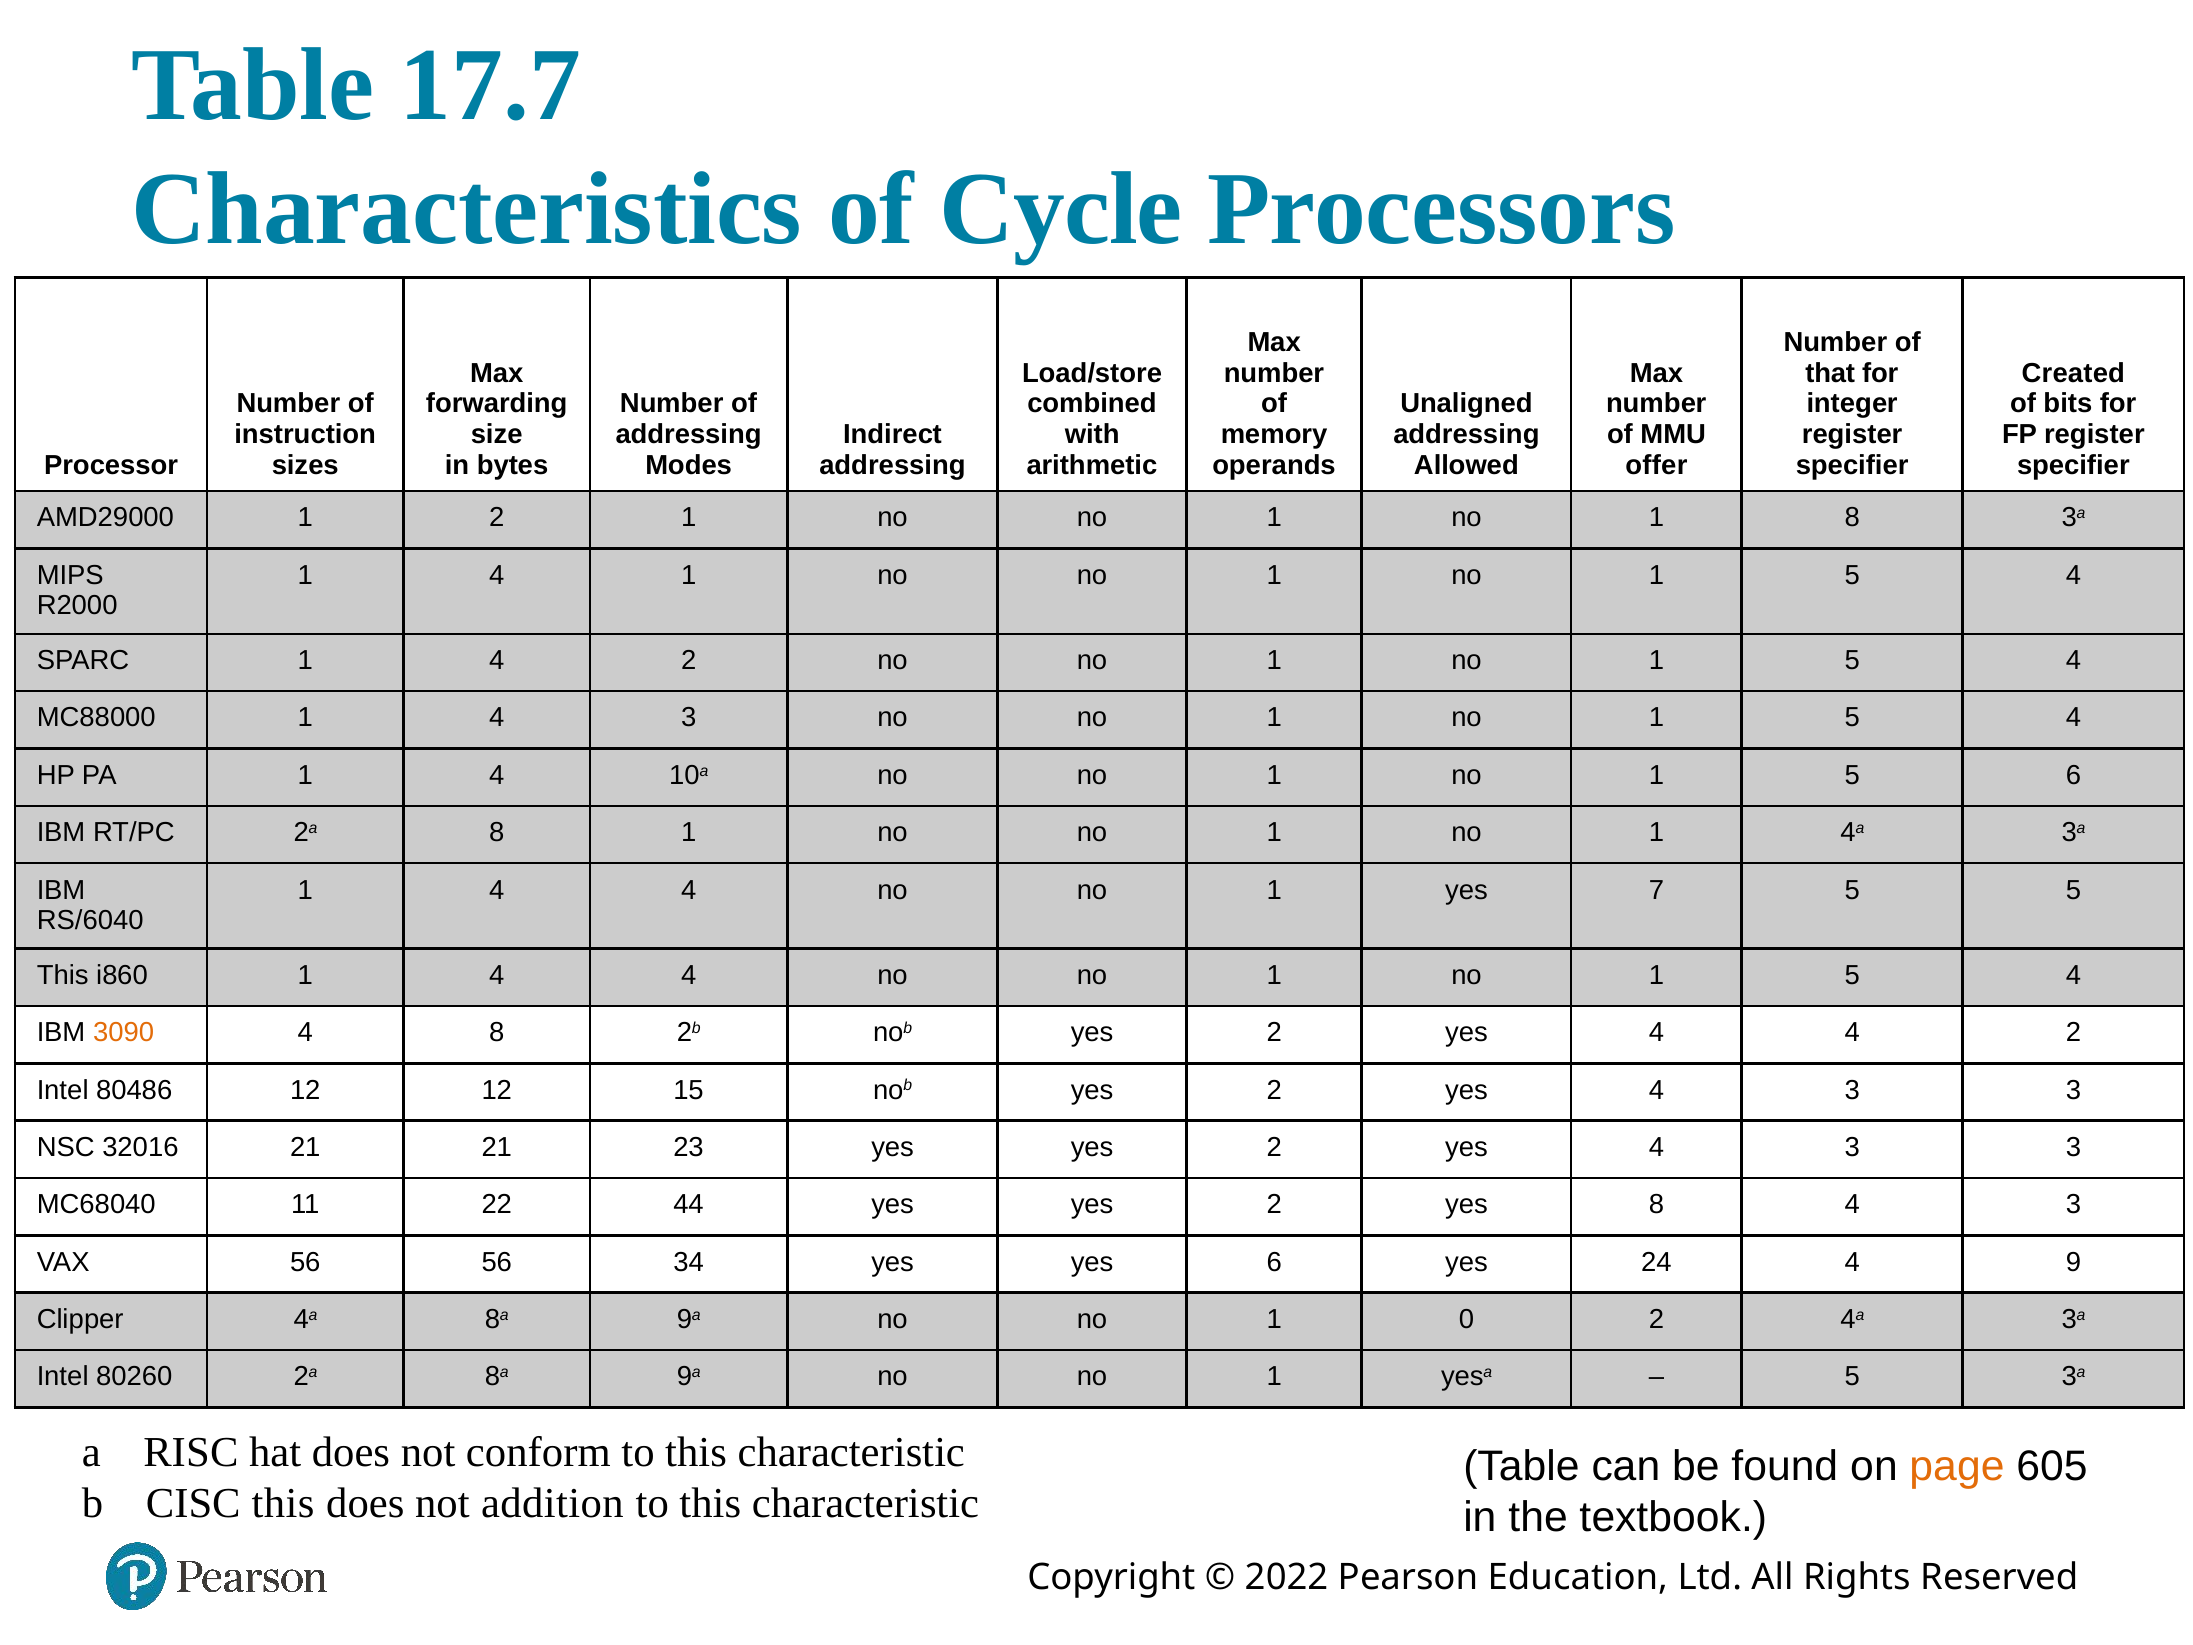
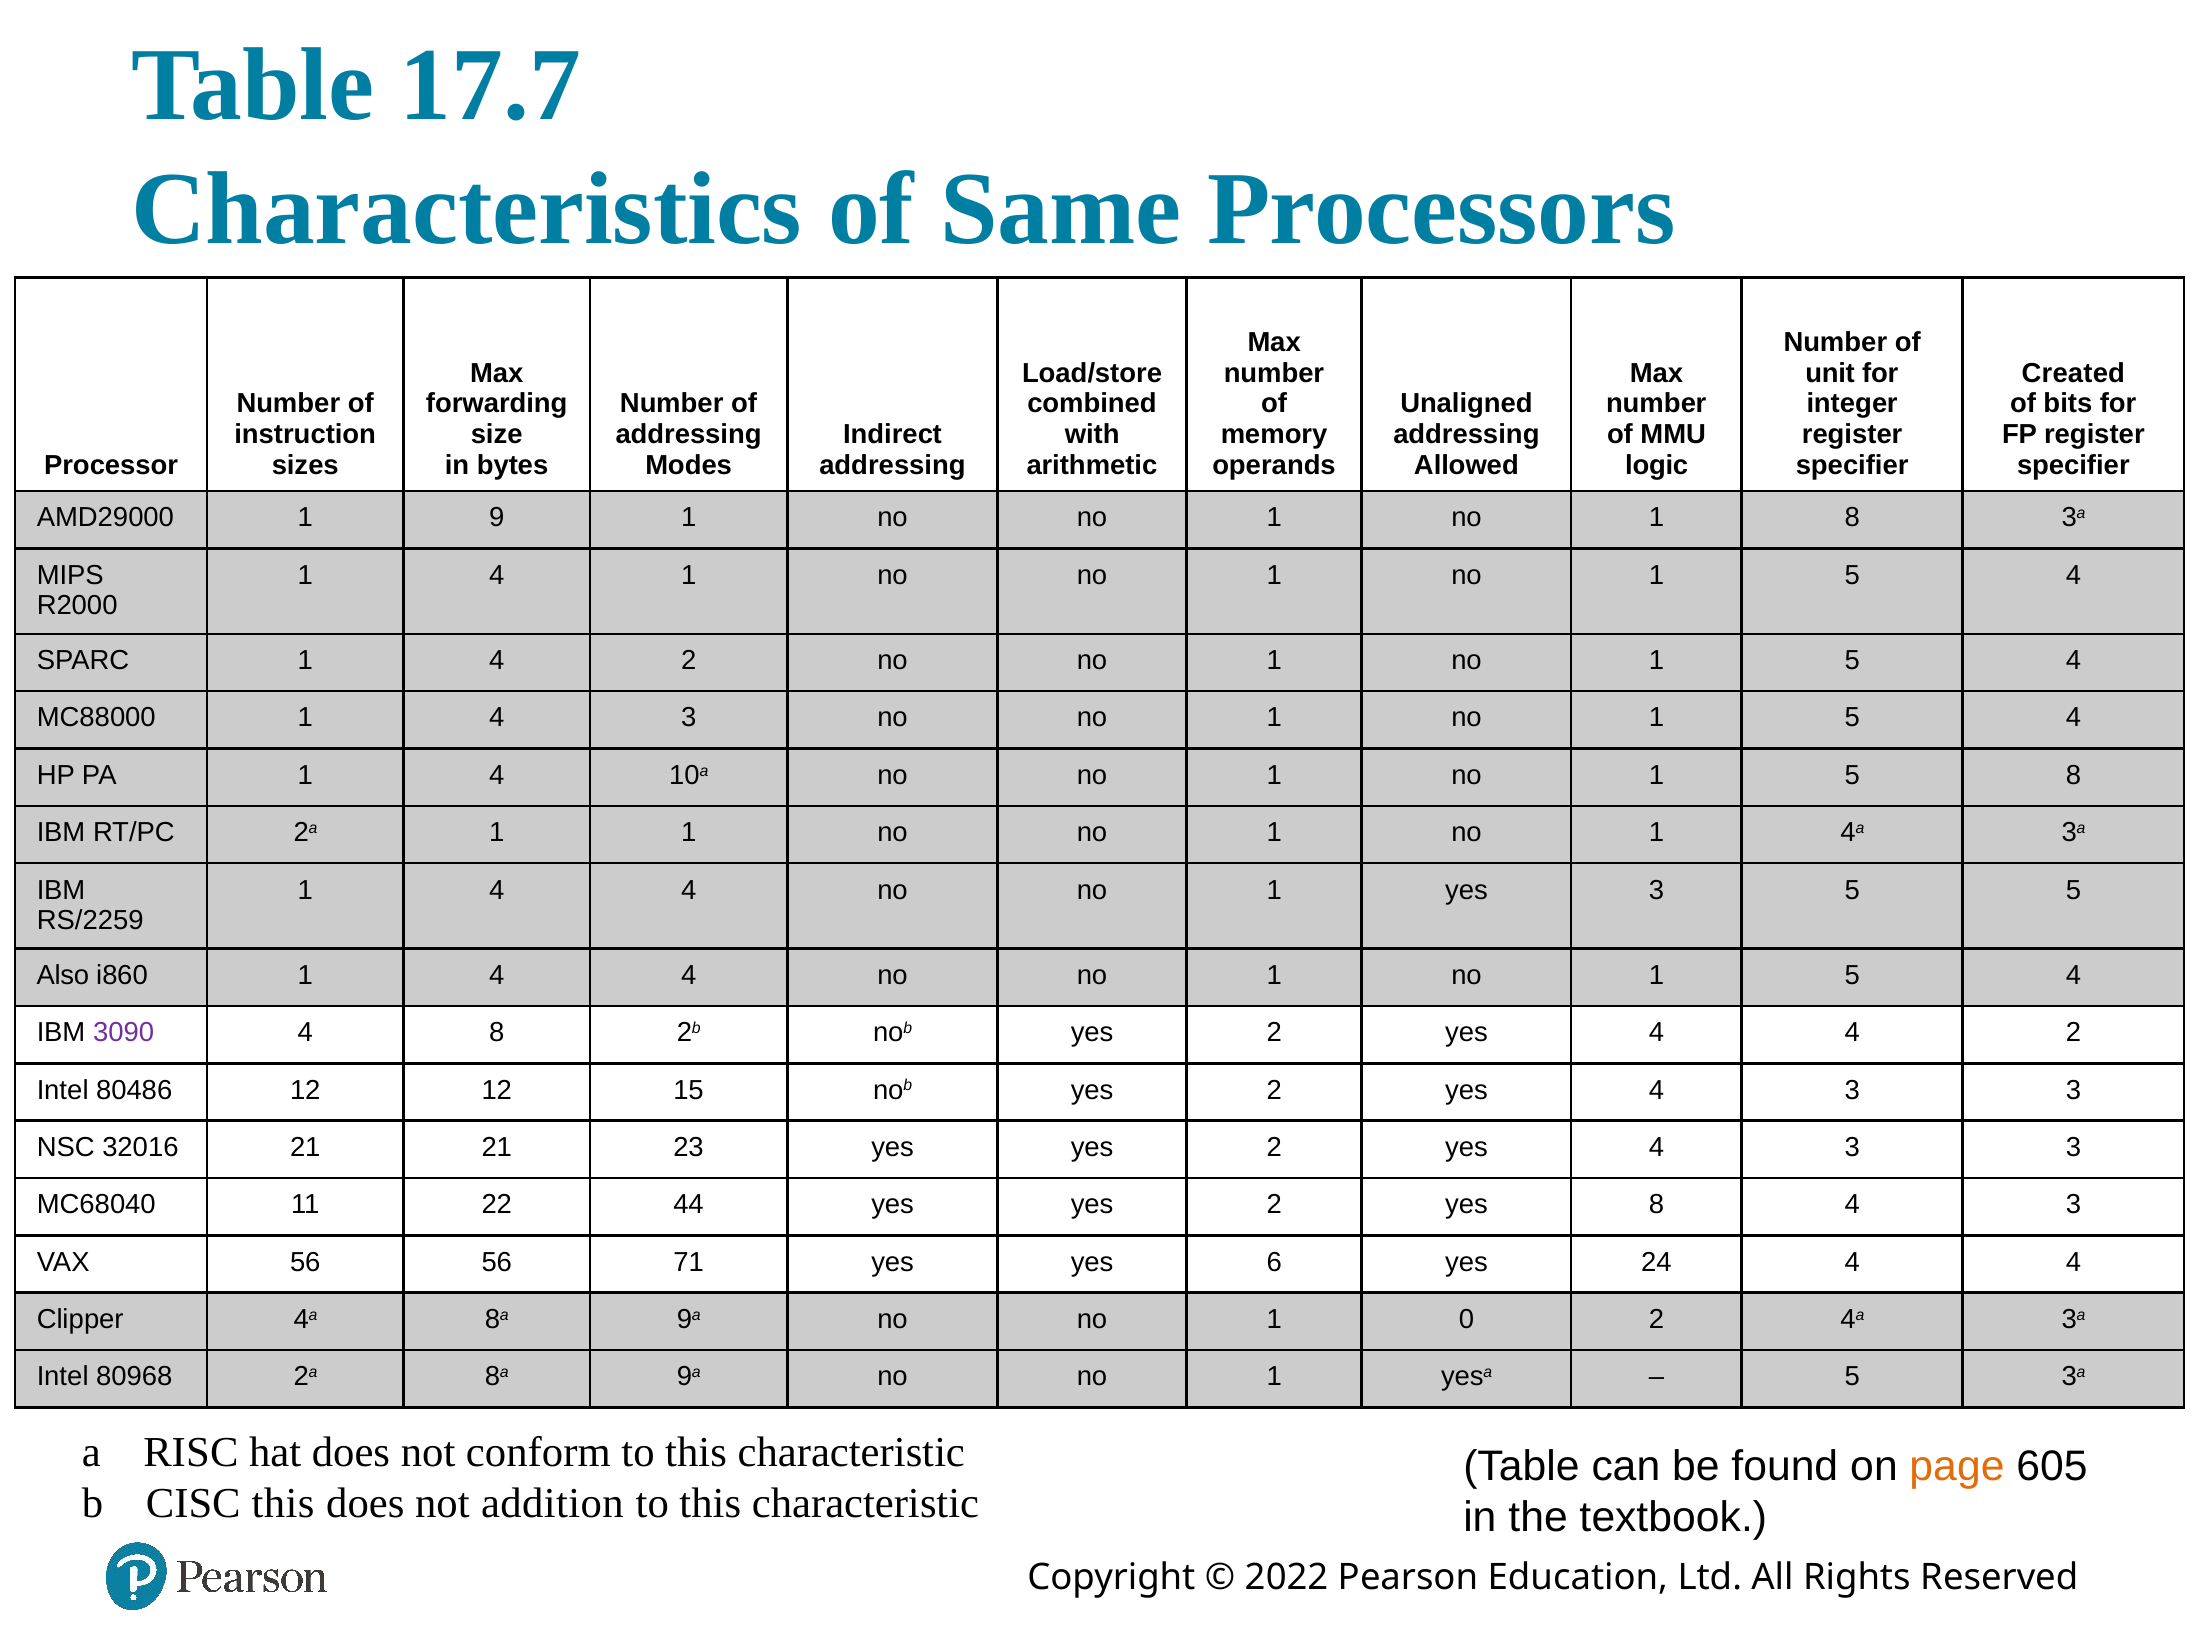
Cycle: Cycle -> Same (1061, 209)
that: that -> unit (1830, 373)
offer: offer -> logic (1657, 465)
1 2: 2 -> 9 (497, 518)
5 6: 6 -> 8 (2073, 775)
2a 8: 8 -> 1 (497, 832)
yes 7: 7 -> 3 (1657, 890)
RS/6040: RS/6040 -> RS/2259 (90, 921)
This: This -> Also (63, 975)
3090 colour: orange -> purple (124, 1033)
34: 34 -> 71 (689, 1262)
24 4 9: 9 -> 4 (2073, 1262)
80260: 80260 -> 80968 (134, 1377)
